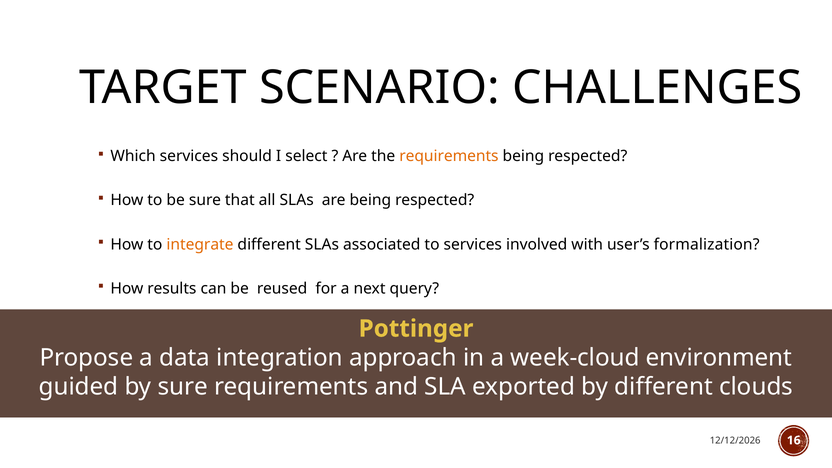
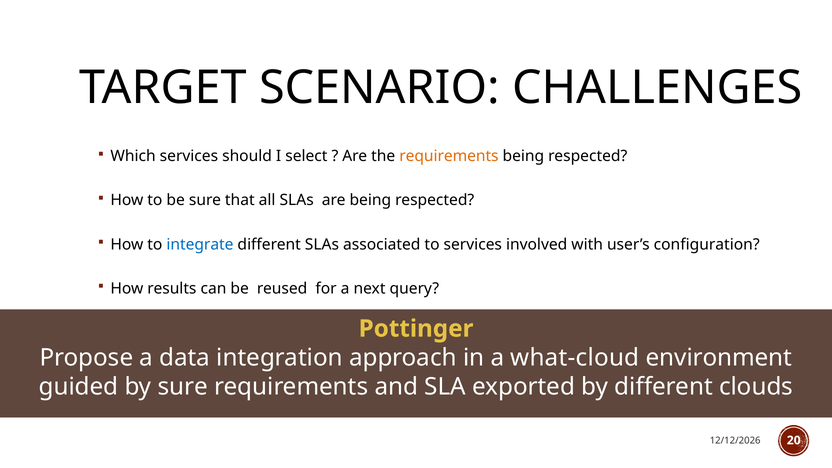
integrate colour: orange -> blue (200, 244)
formalization: formalization -> configuration (707, 244)
week-cloud: week-cloud -> what-cloud (575, 358)
16: 16 -> 20 (794, 440)
